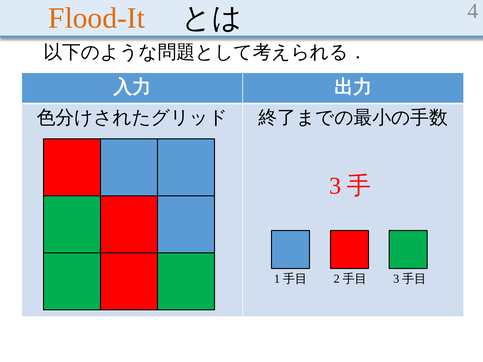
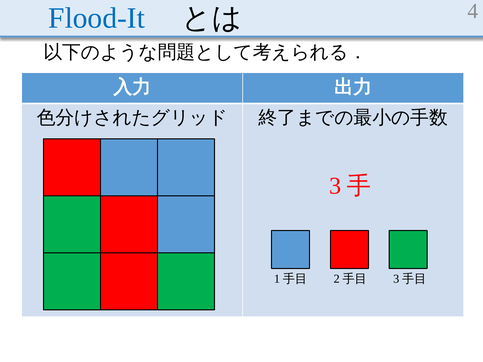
Flood-It colour: orange -> blue (97, 18)
